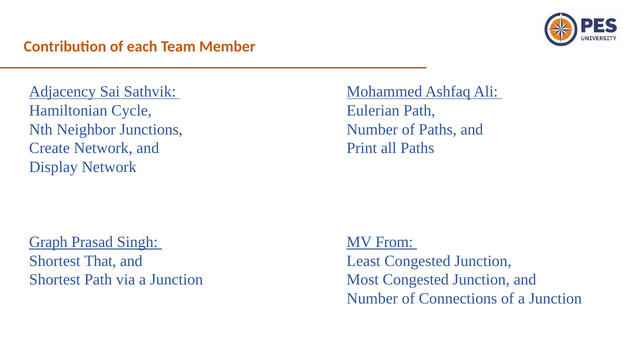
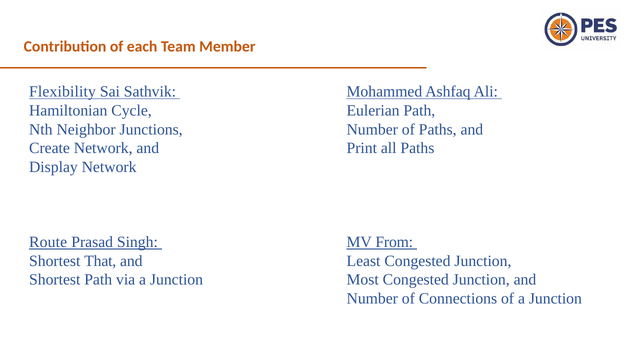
Adjacency: Adjacency -> Flexibility (62, 92)
Graph: Graph -> Route (48, 242)
